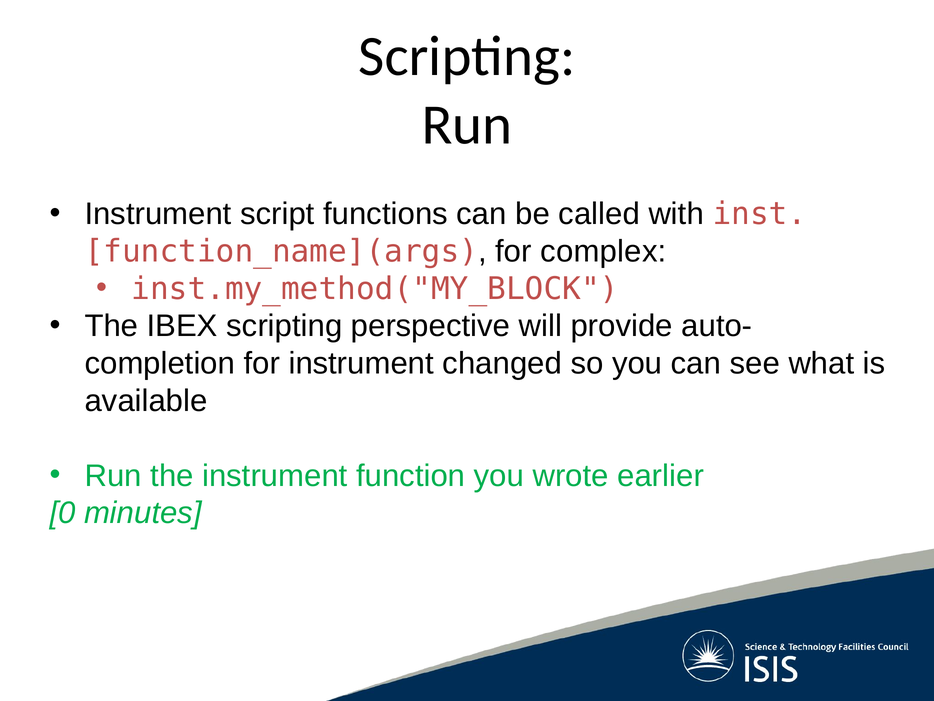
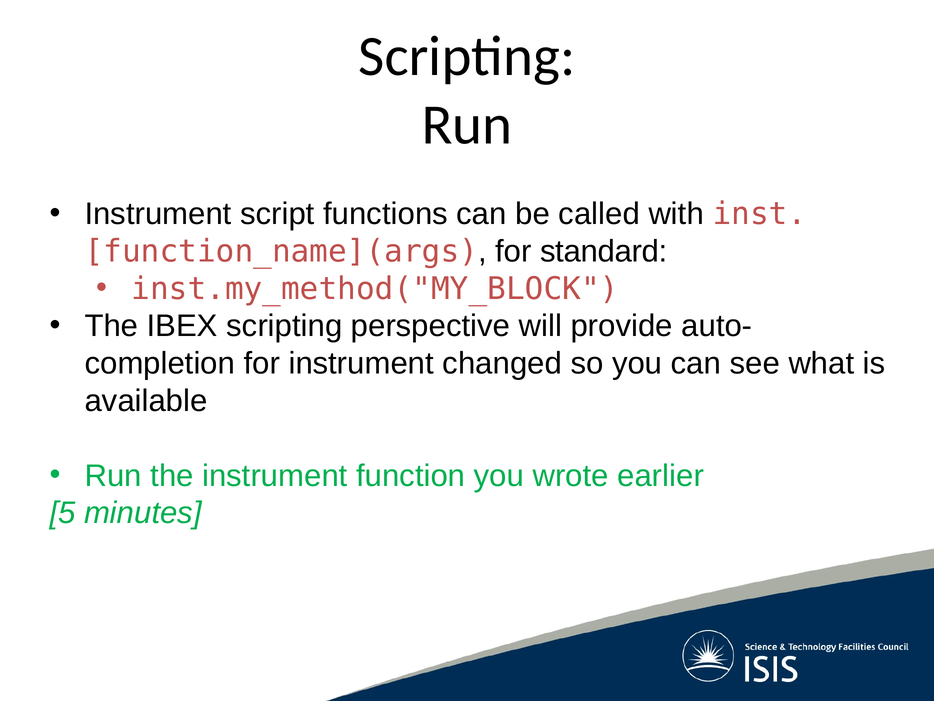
complex: complex -> standard (604, 251)
0: 0 -> 5 (63, 513)
